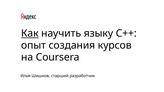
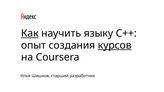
курсов underline: none -> present (115, 45)
